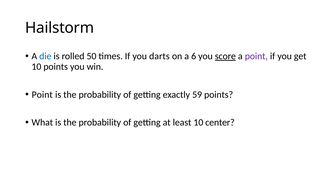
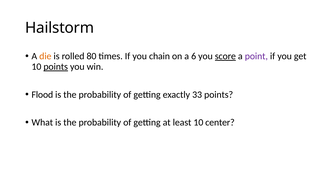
die colour: blue -> orange (45, 56)
50: 50 -> 80 (91, 56)
darts: darts -> chain (159, 56)
points underline: none -> present (56, 67)
Point: Point -> Flood (42, 94)
59: 59 -> 33 (197, 94)
